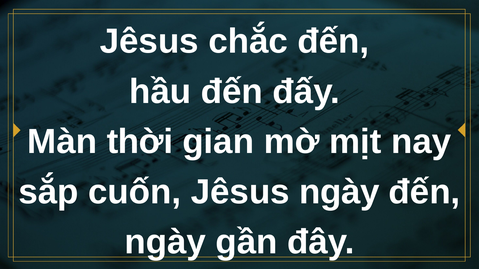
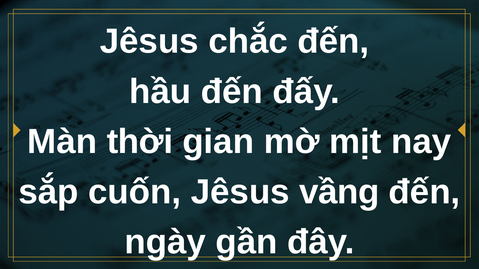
Jêsus ngày: ngày -> vầng (339, 192)
